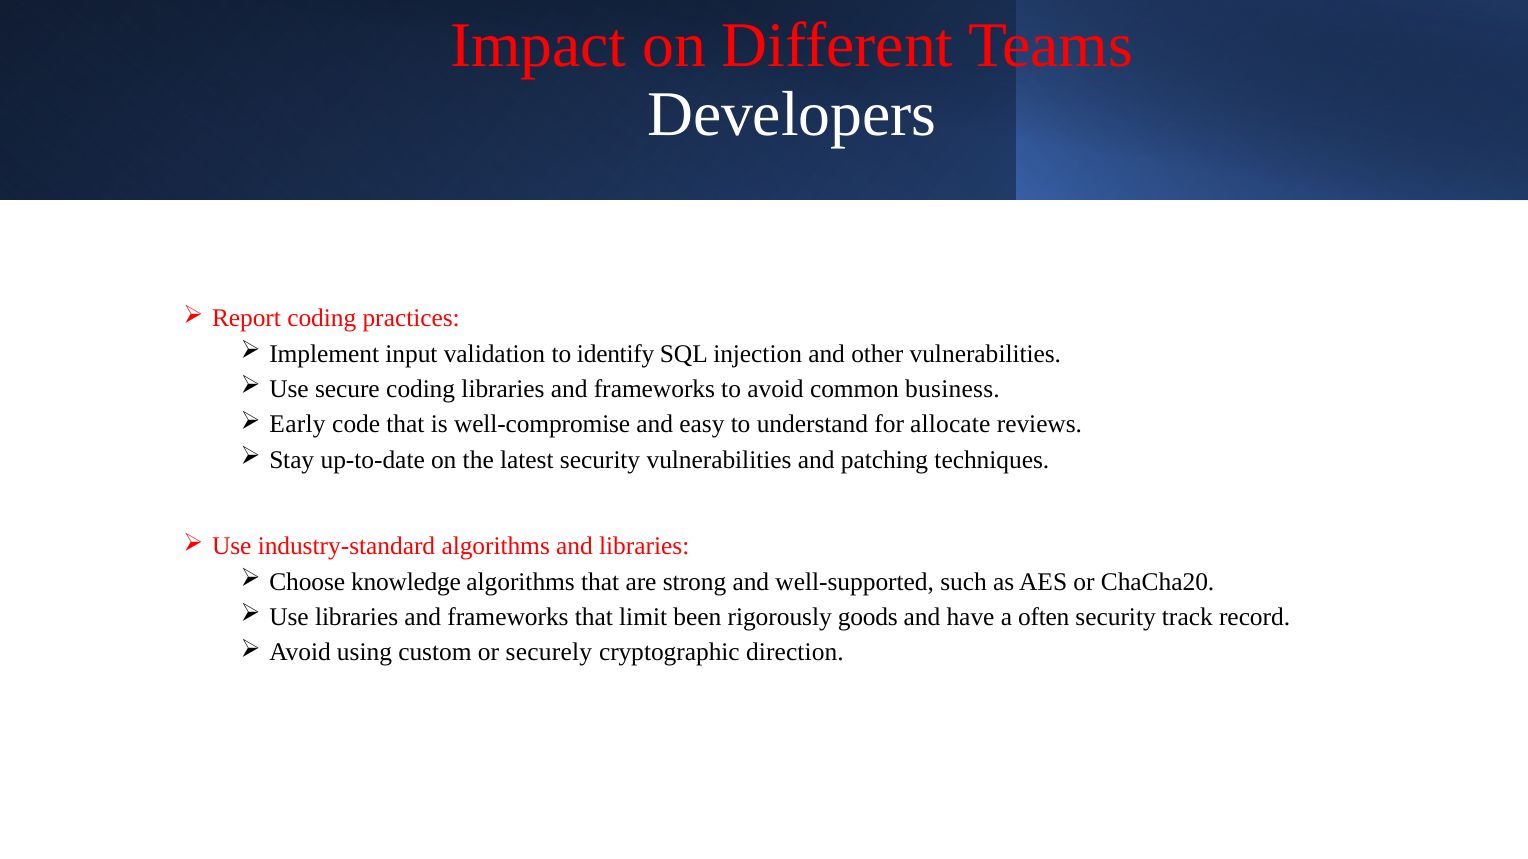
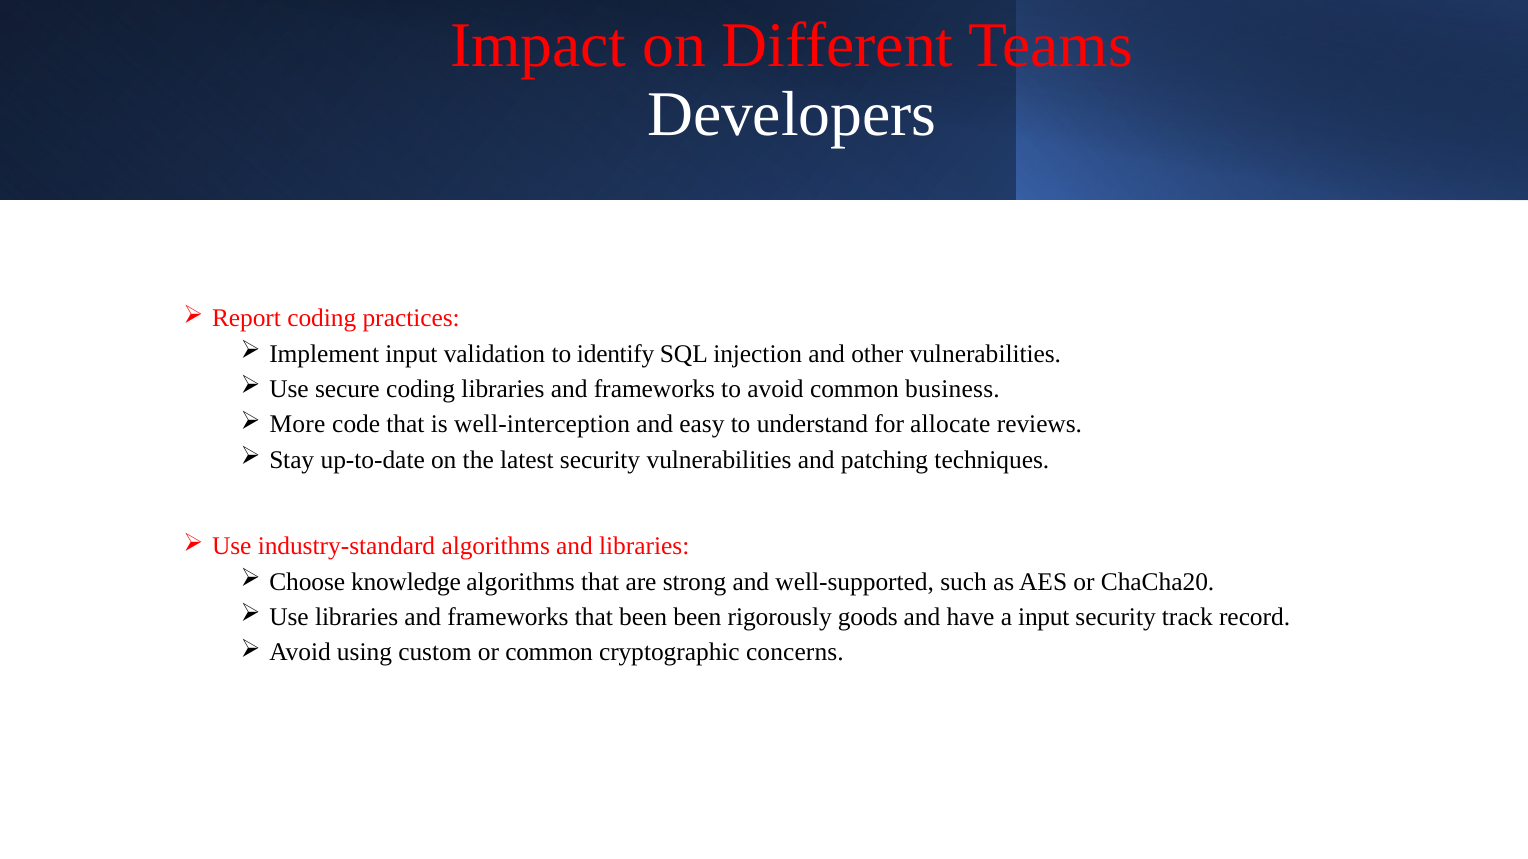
Early: Early -> More (298, 425)
well-compromise: well-compromise -> well-interception (542, 425)
that limit: limit -> been (643, 618)
a often: often -> input (1044, 618)
or securely: securely -> common (549, 653)
direction: direction -> concerns (795, 653)
